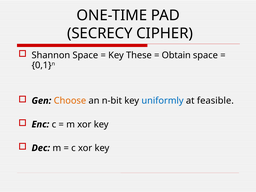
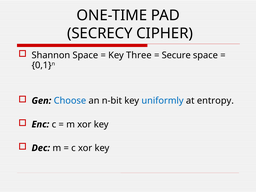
These: These -> Three (139, 55)
Obtain: Obtain -> Secure (176, 55)
Choose colour: orange -> blue (70, 101)
feasible: feasible -> entropy (215, 101)
